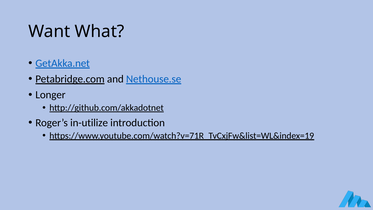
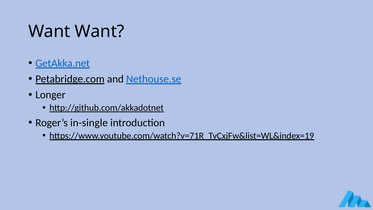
Want What: What -> Want (100, 31)
in-utilize: in-utilize -> in-single (89, 123)
